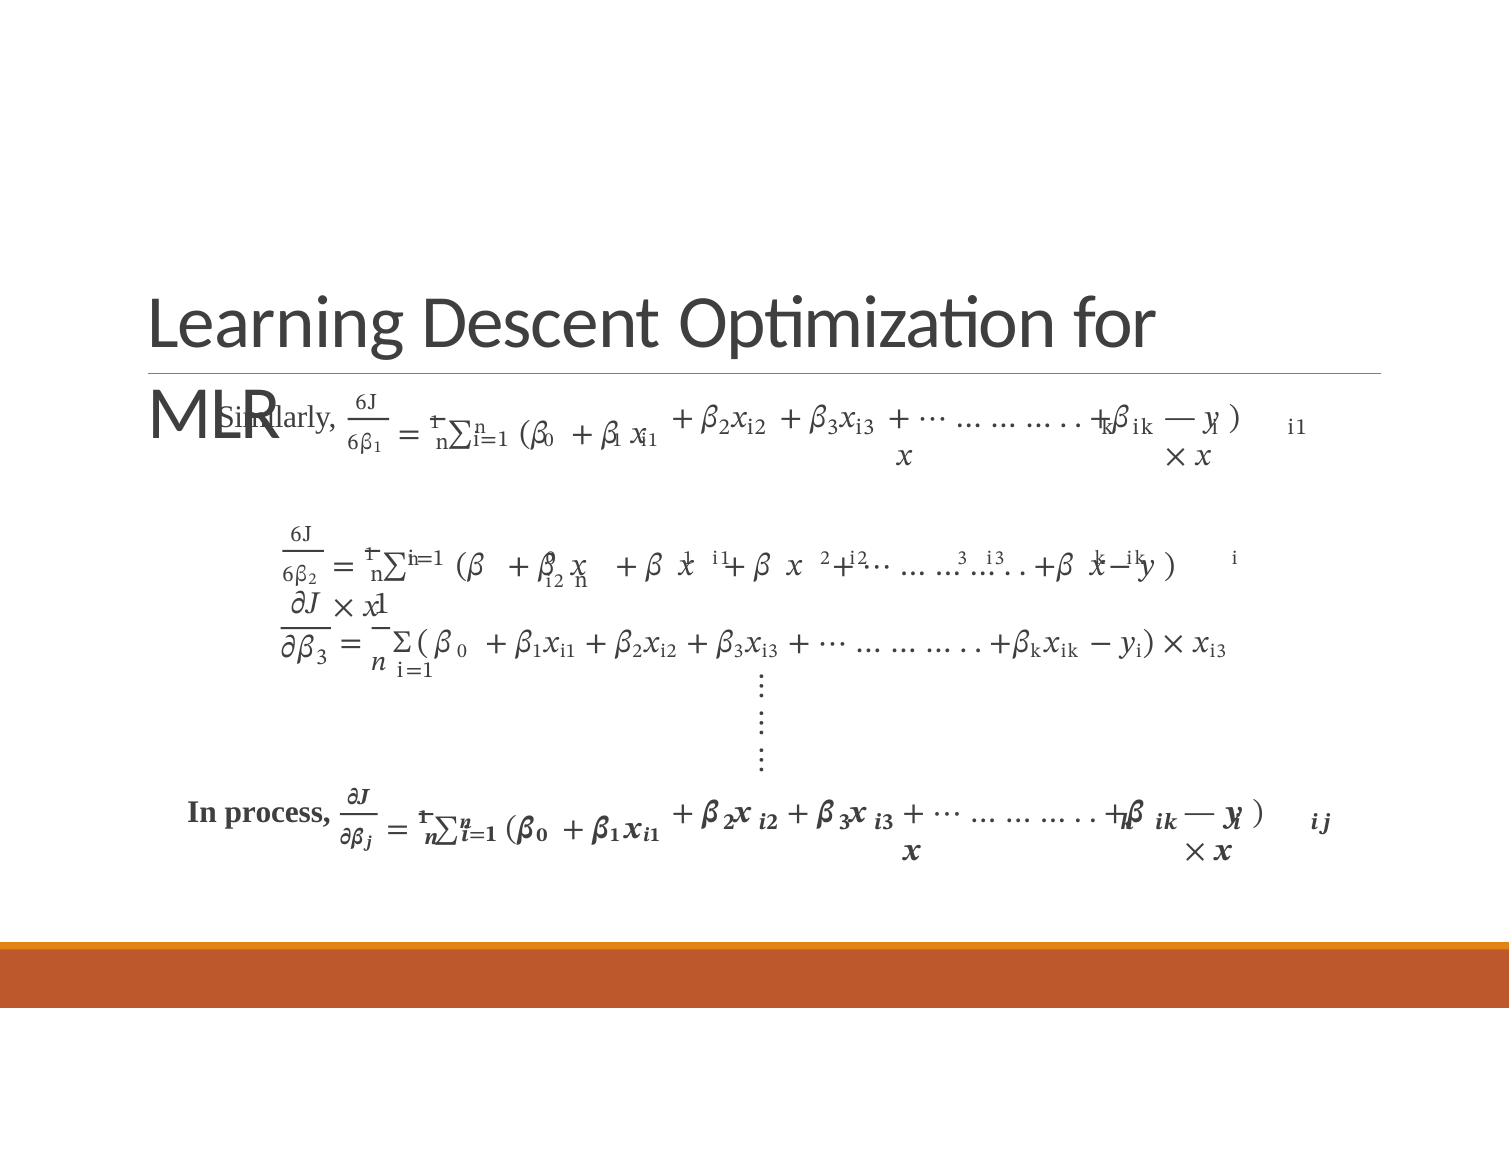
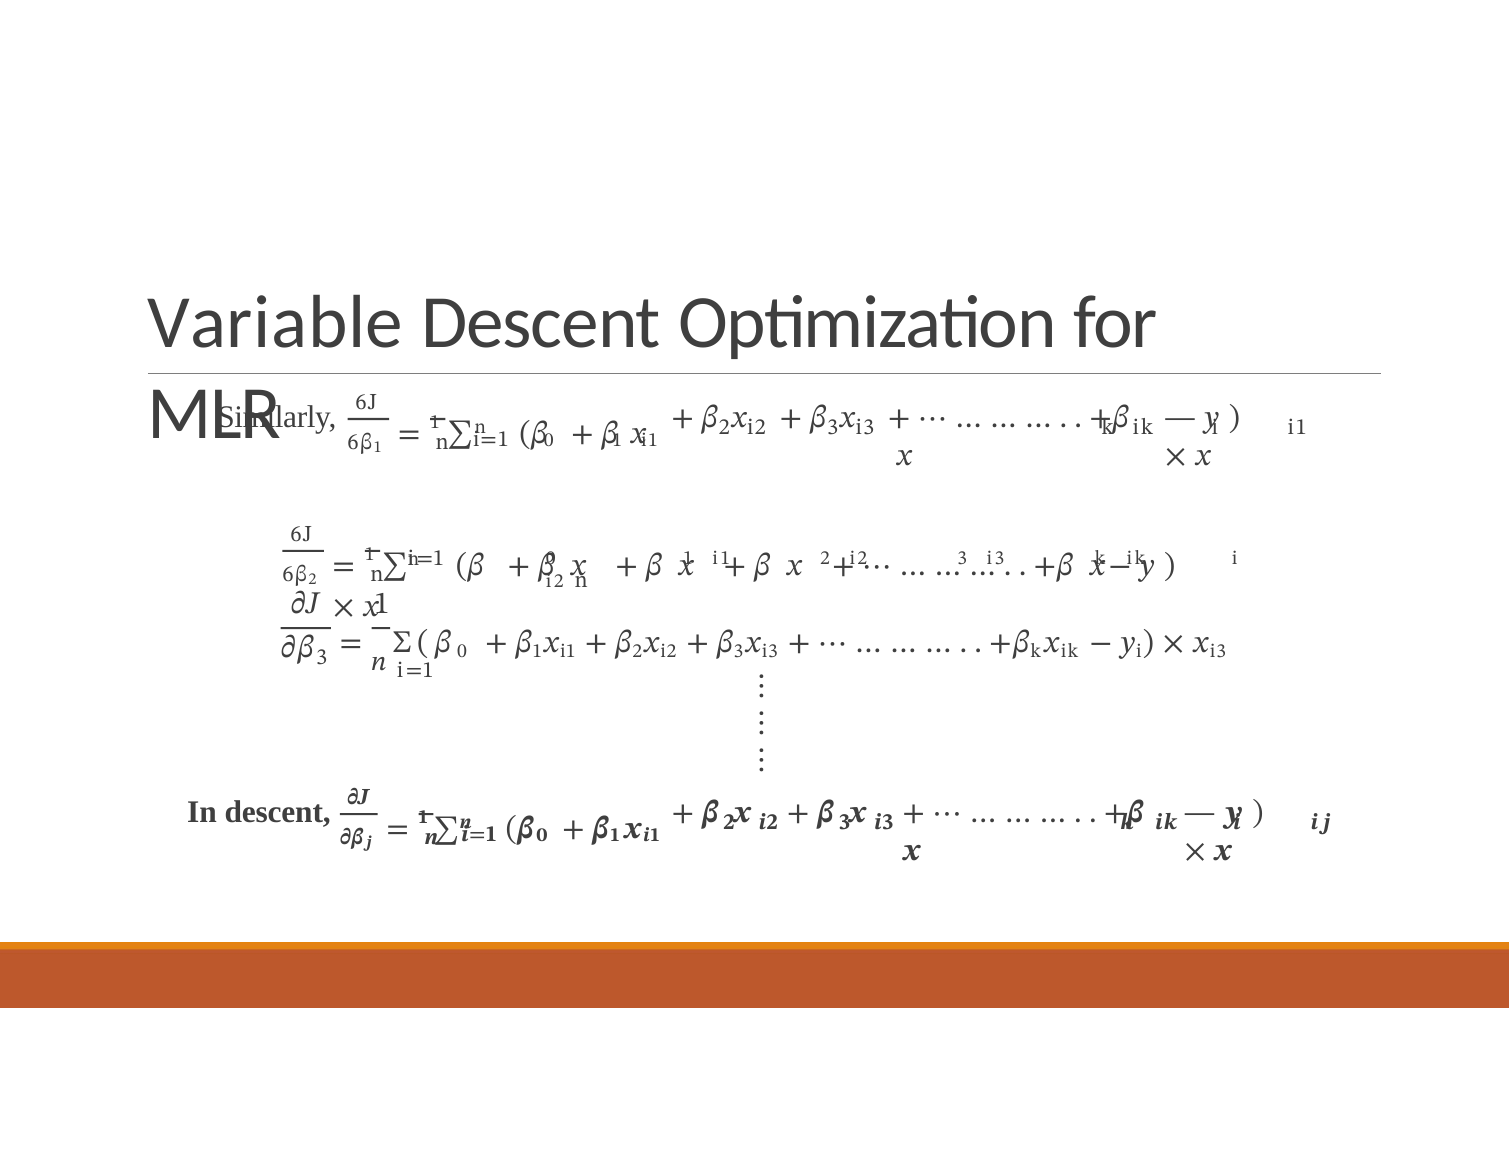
Learning: Learning -> Variable (275, 323)
In process: process -> descent (278, 812)
